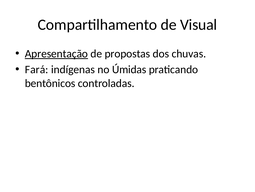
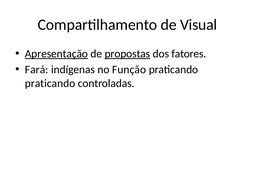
propostas underline: none -> present (127, 53)
chuvas: chuvas -> fatores (189, 53)
Úmidas: Úmidas -> Função (129, 69)
bentônicos: bentônicos -> praticando (50, 83)
